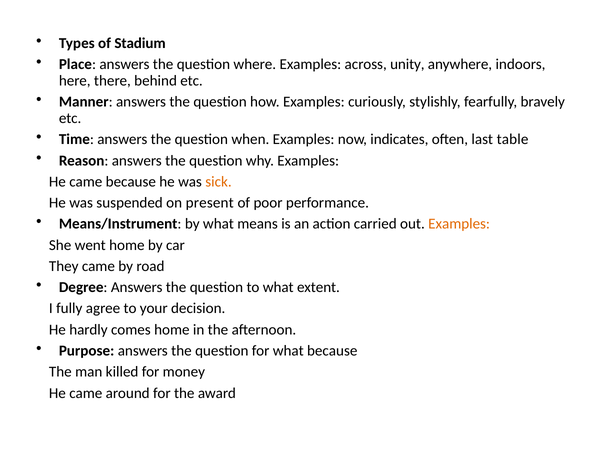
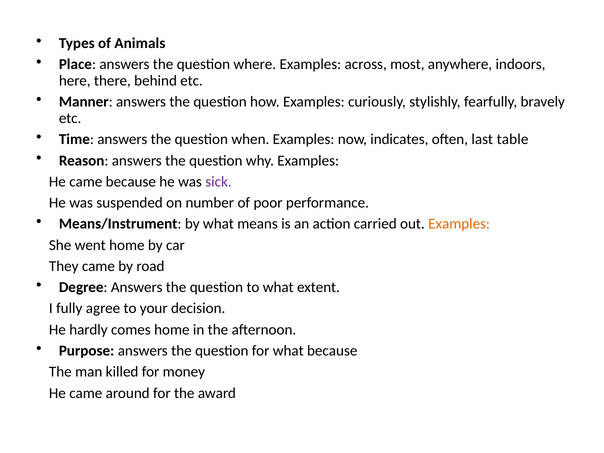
Stadium: Stadium -> Animals (140, 43)
unity: unity -> most (407, 64)
sick colour: orange -> purple (219, 182)
present: present -> number (210, 203)
